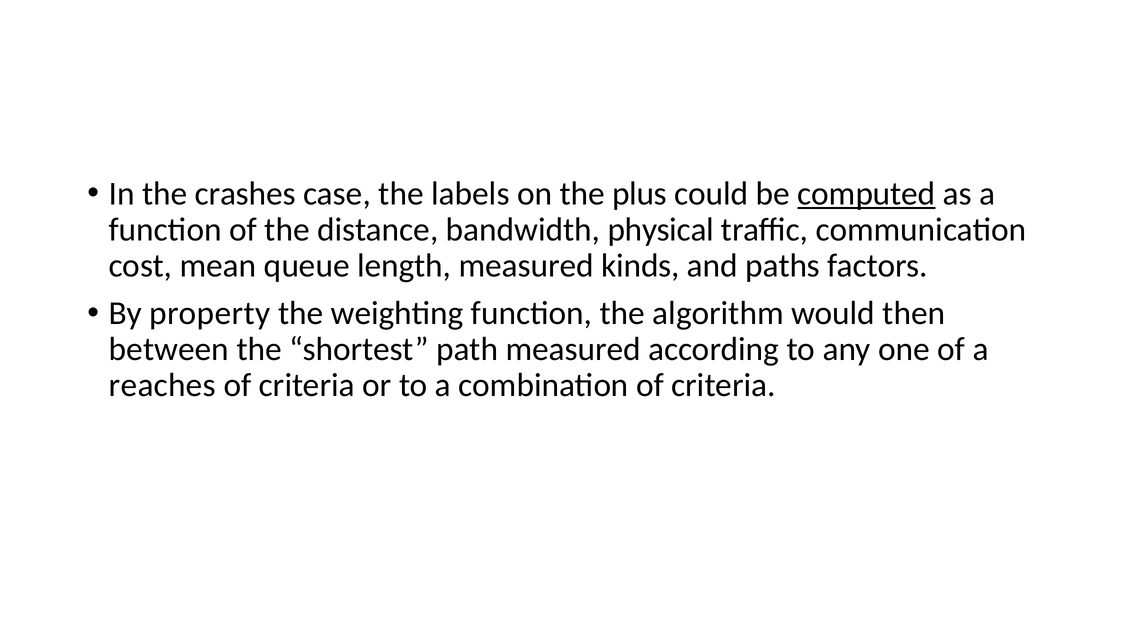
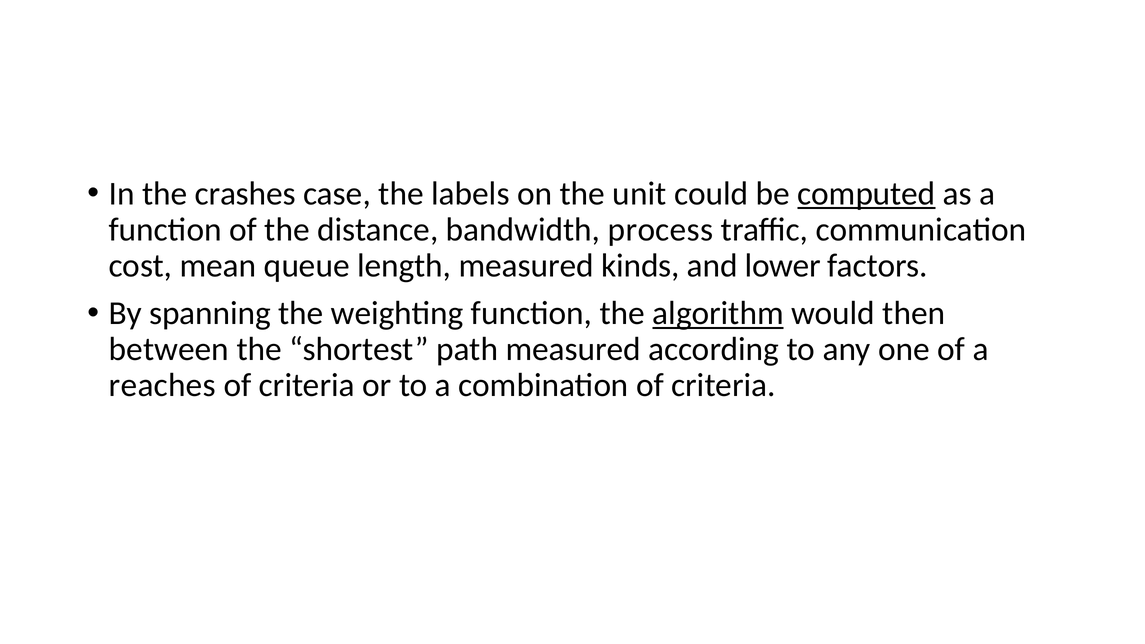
plus: plus -> unit (639, 194)
physical: physical -> process (660, 230)
paths: paths -> lower (783, 266)
property: property -> spanning (210, 313)
algorithm underline: none -> present (718, 313)
